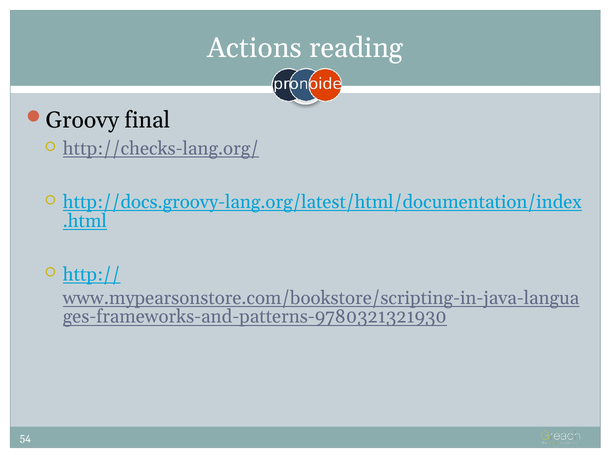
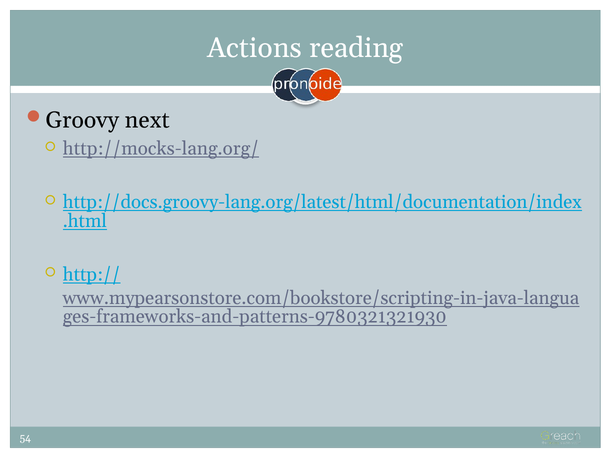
final: final -> next (147, 120)
http://checks-lang.org/: http://checks-lang.org/ -> http://mocks-lang.org/ (161, 149)
